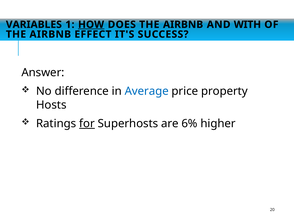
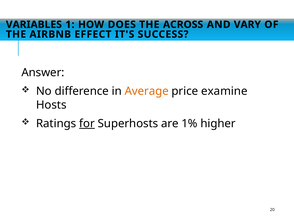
HOW underline: present -> none (91, 25)
DOES THE AIRBNB: AIRBNB -> ACROSS (183, 25)
WITH: WITH -> VARY (247, 25)
Average colour: blue -> orange (147, 91)
property: property -> examine (224, 91)
6%: 6% -> 1% (189, 124)
